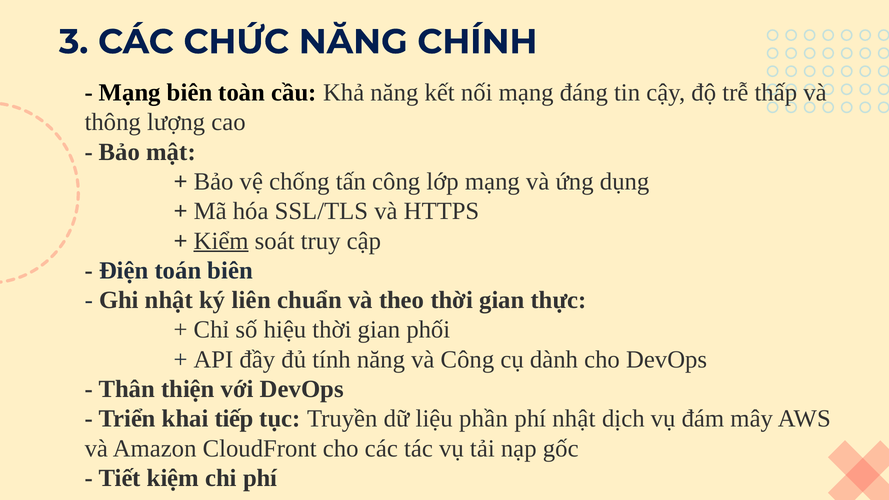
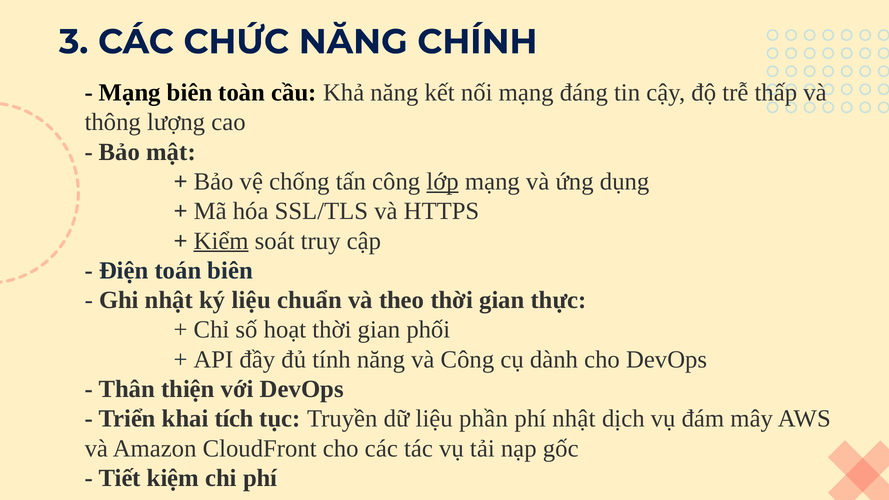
lớp underline: none -> present (443, 182)
ký liên: liên -> liệu (251, 300)
hiệu: hiệu -> hoạt (285, 330)
tiếp: tiếp -> tích (234, 419)
